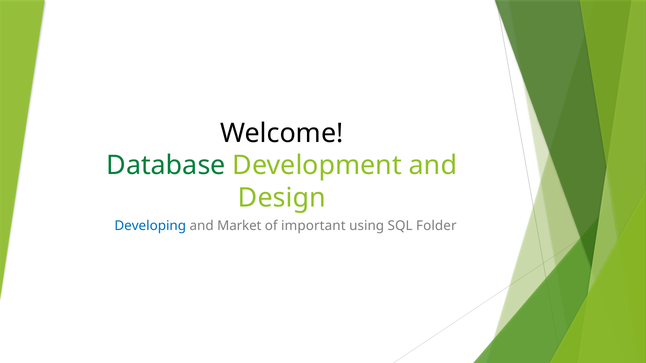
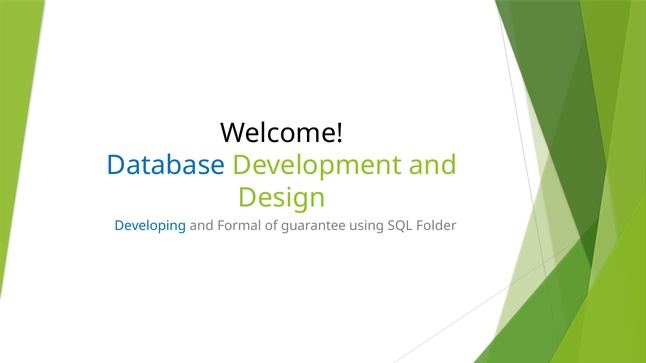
Database colour: green -> blue (166, 166)
Market: Market -> Formal (239, 226)
important: important -> guarantee (313, 226)
